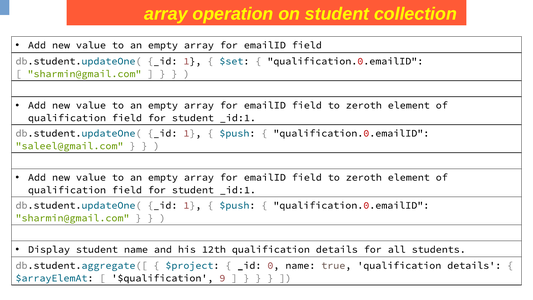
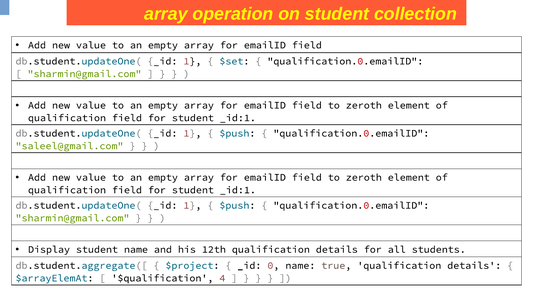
9: 9 -> 4 (222, 278)
